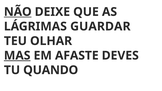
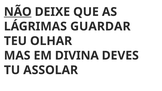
MAS underline: present -> none (17, 56)
AFASTE: AFASTE -> DIVINA (77, 56)
QUANDO: QUANDO -> ASSOLAR (51, 70)
